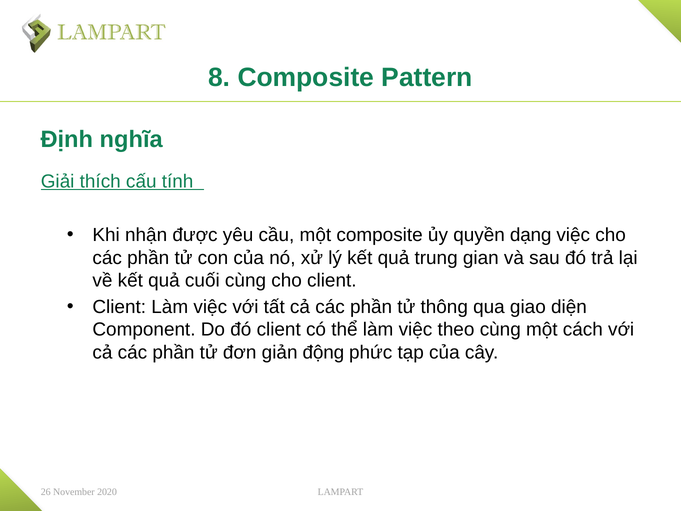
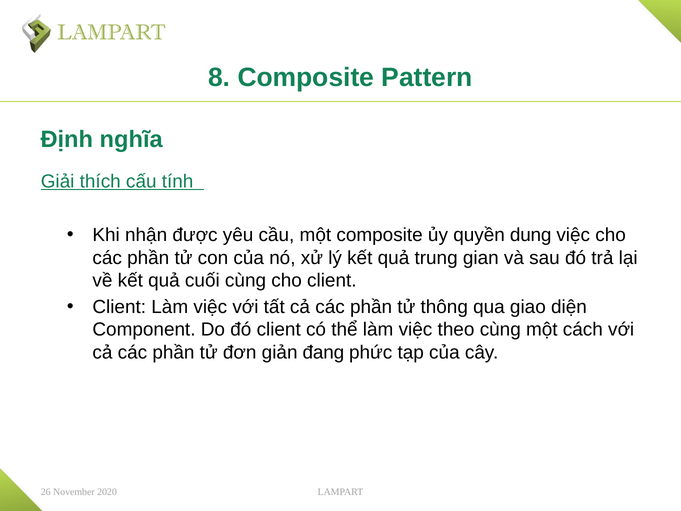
dạng: dạng -> dung (531, 235)
động: động -> đang (323, 352)
